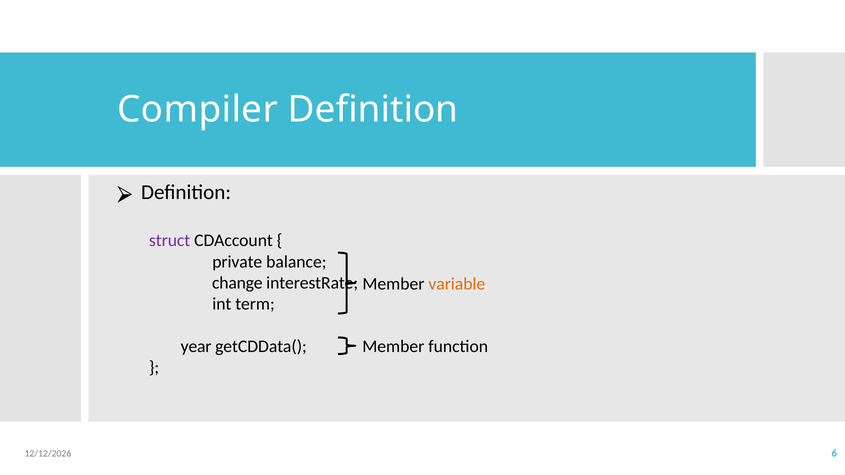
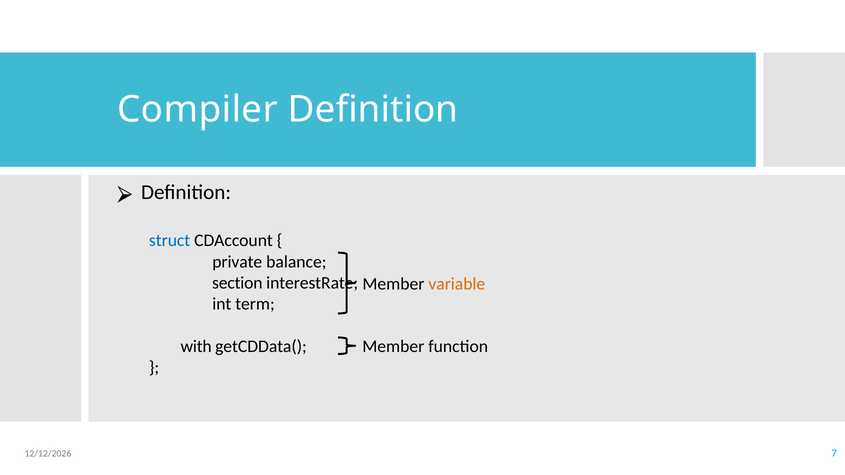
struct colour: purple -> blue (170, 241)
change: change -> section (237, 283)
year: year -> with (196, 346)
6: 6 -> 7 (834, 454)
